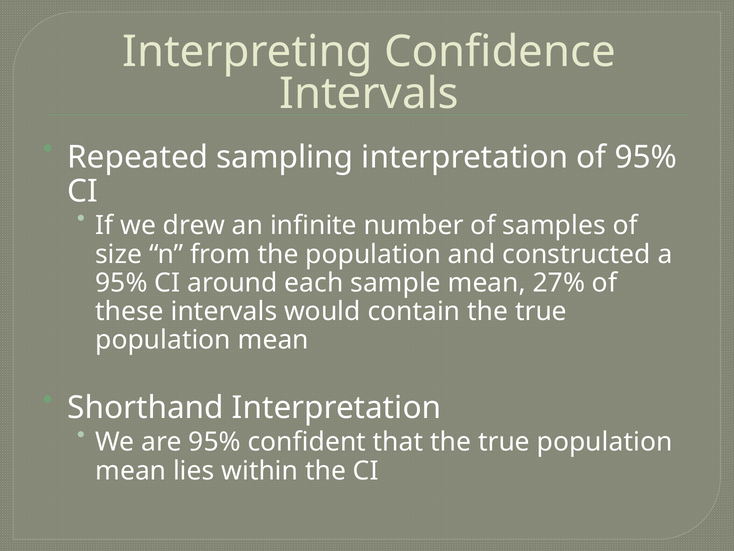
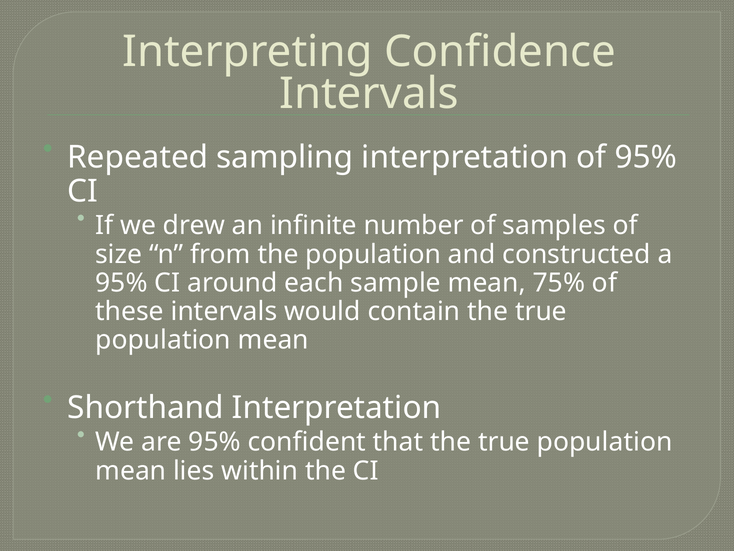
27%: 27% -> 75% (559, 283)
